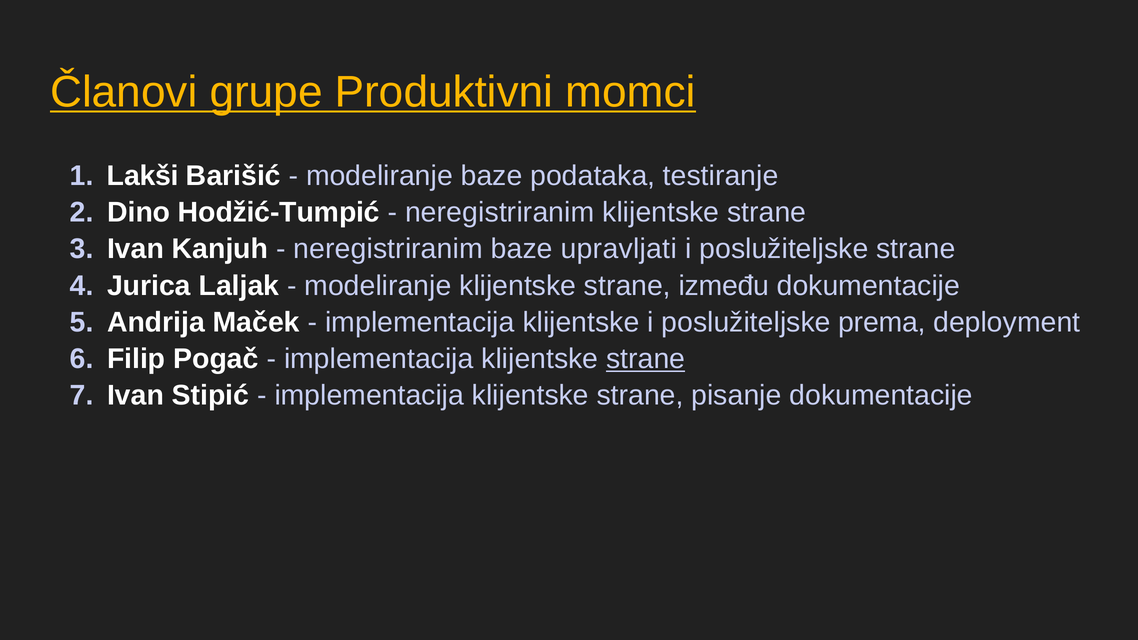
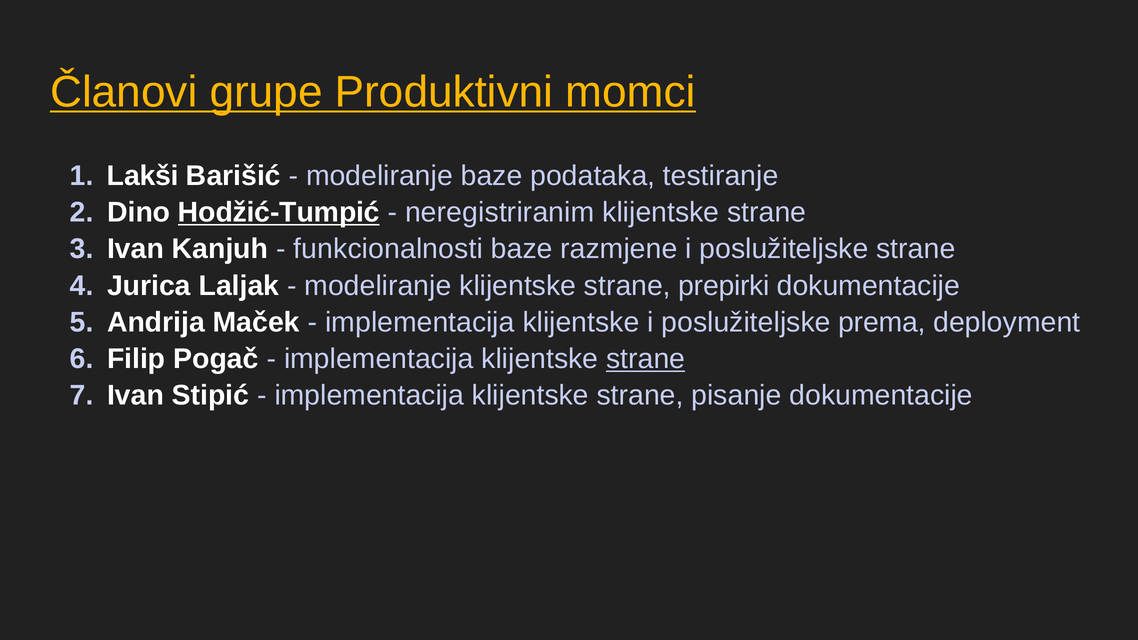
Hodžić-Tumpić underline: none -> present (279, 213)
neregistriranim: neregistriranim -> funkcionalnosti (388, 249)
upravljati: upravljati -> razmjene (619, 249)
između: između -> prepirki (724, 286)
